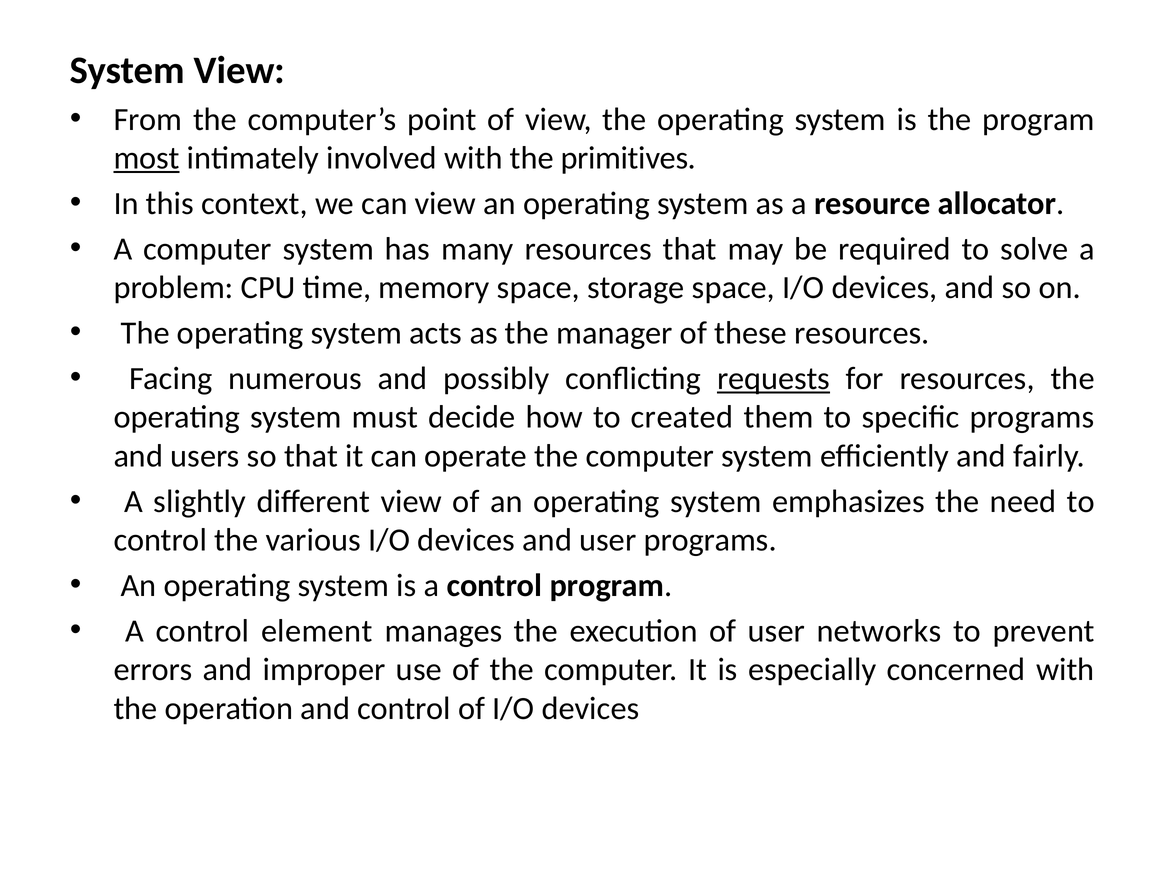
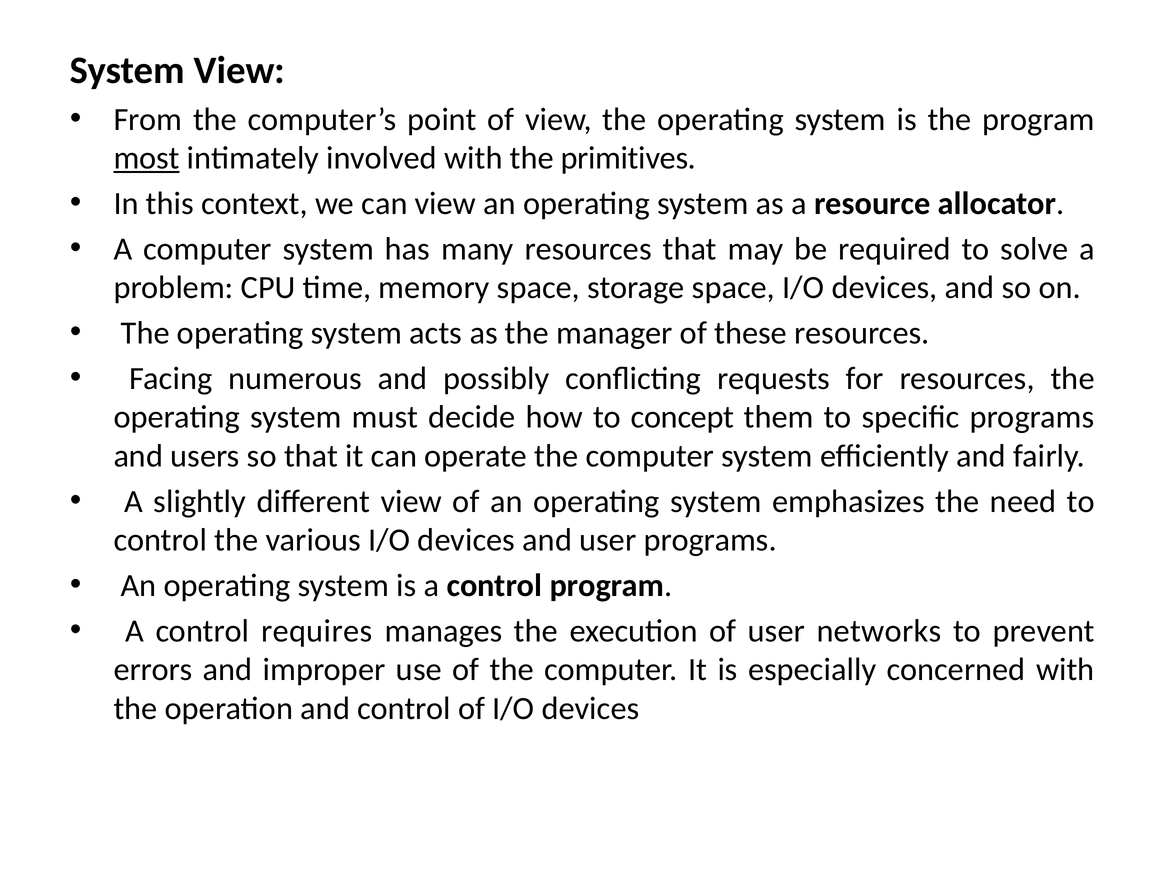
requests underline: present -> none (774, 379)
created: created -> concept (682, 418)
element: element -> requires (317, 631)
